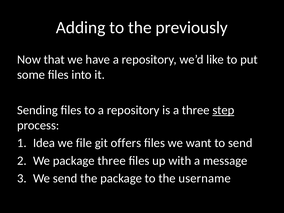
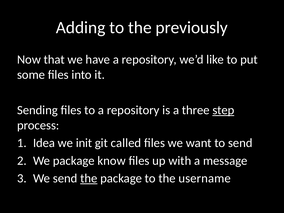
file: file -> init (84, 143)
offers: offers -> called (126, 143)
package three: three -> know (112, 161)
the underline: none -> present (89, 178)
